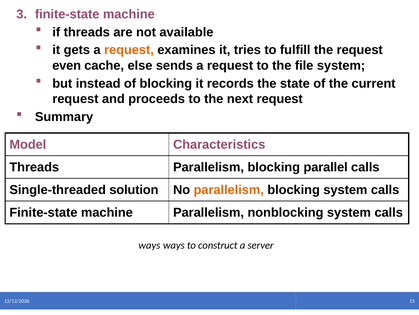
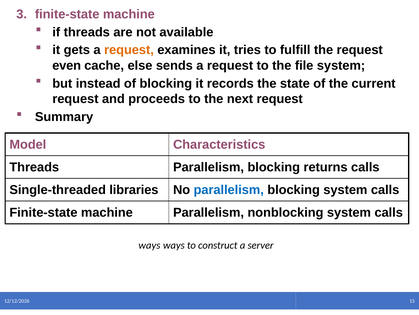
parallel: parallel -> returns (326, 167)
solution: solution -> libraries (134, 189)
parallelism colour: orange -> blue (229, 189)
